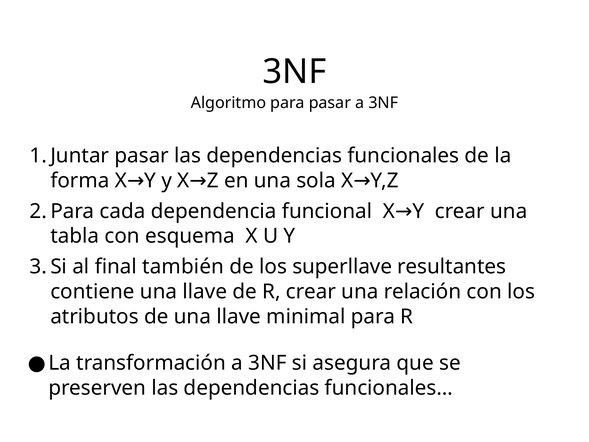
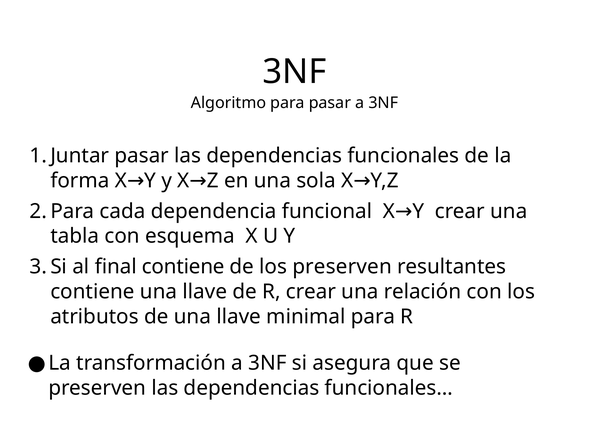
final también: también -> contiene (183, 267)
los superllave: superllave -> preserven (342, 267)
